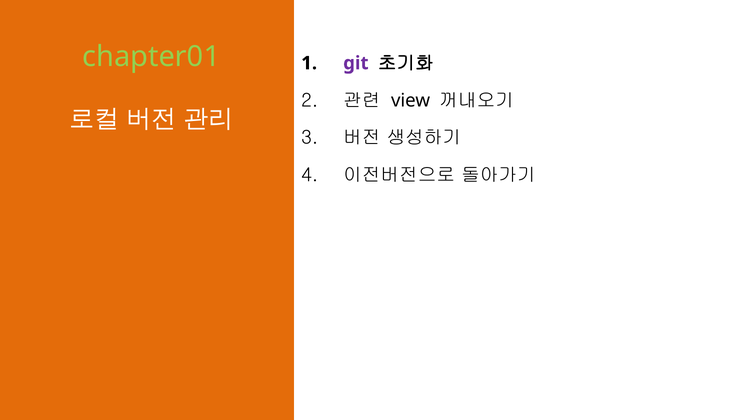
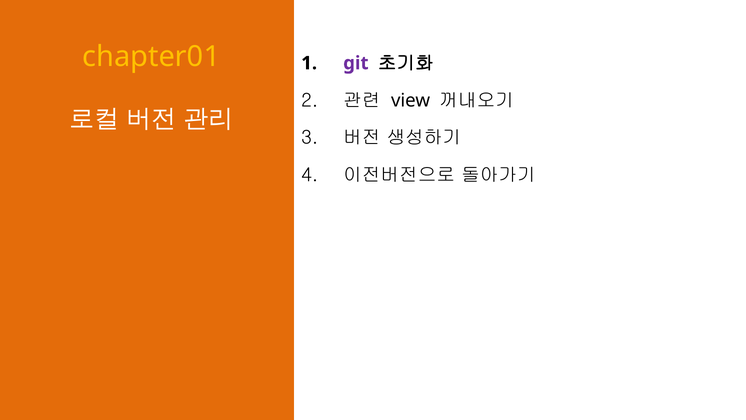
chapter01 colour: light green -> yellow (151, 57)
